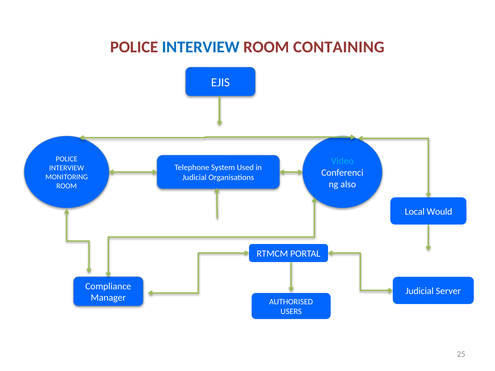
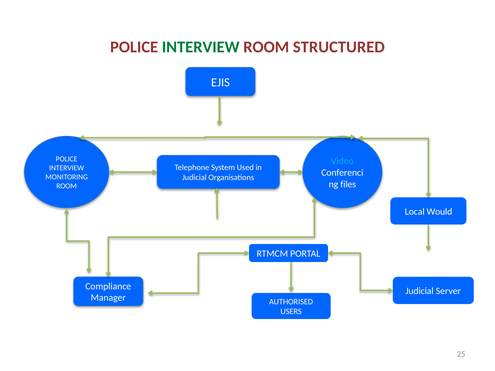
INTERVIEW colour: blue -> green (201, 47)
CONTAINING: CONTAINING -> STRUCTURED (339, 47)
also: also -> files (348, 184)
